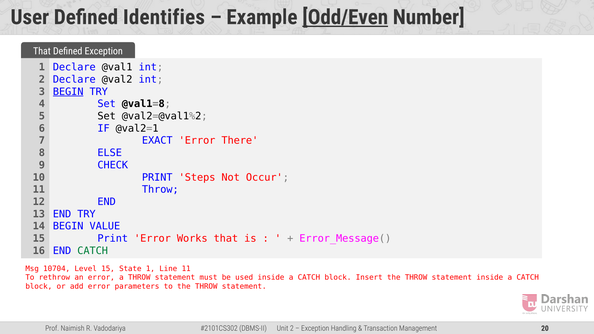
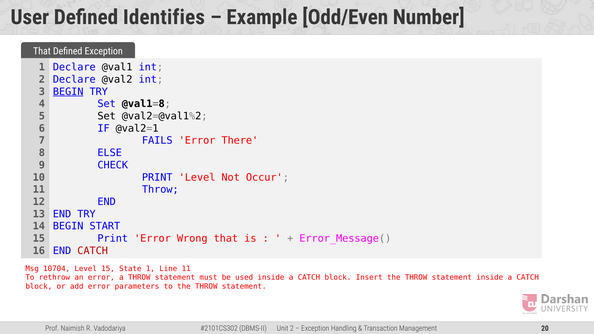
Odd/Even underline: present -> none (345, 17)
EXACT: EXACT -> FAILS (157, 141)
PRINT Steps: Steps -> Level (197, 177)
VALUE: VALUE -> START (105, 226)
Works: Works -> Wrong (192, 239)
CATCH colour: green -> red (93, 251)
